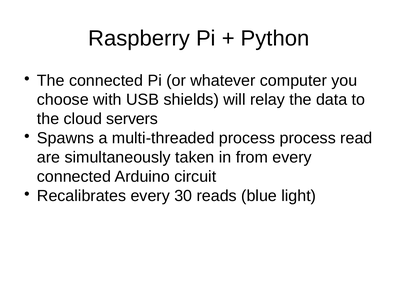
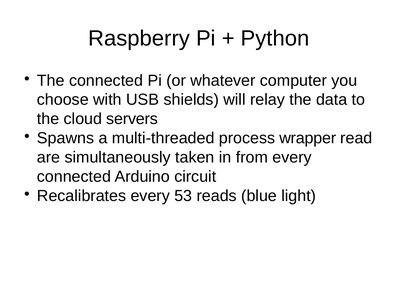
process process: process -> wrapper (308, 138)
30: 30 -> 53 (183, 196)
